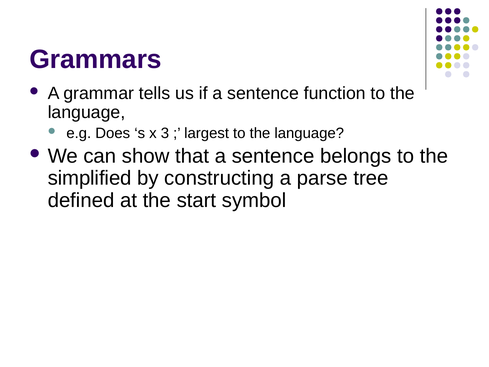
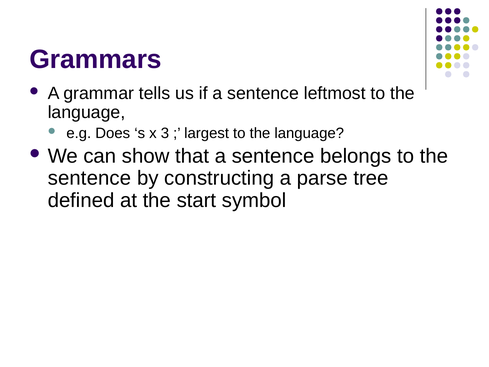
function: function -> leftmost (335, 93)
simplified: simplified -> sentence (89, 178)
